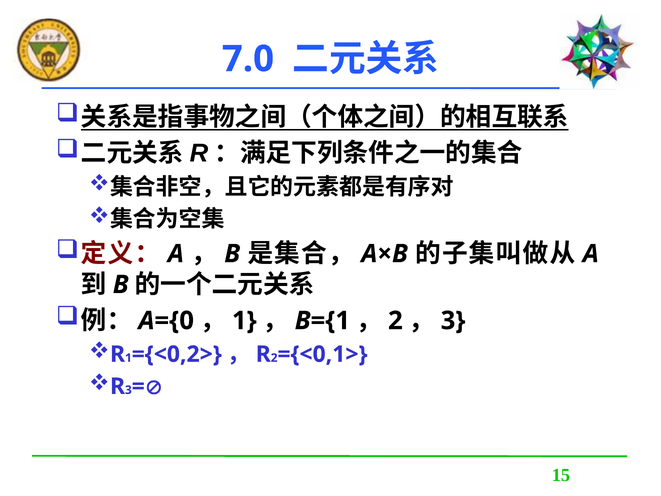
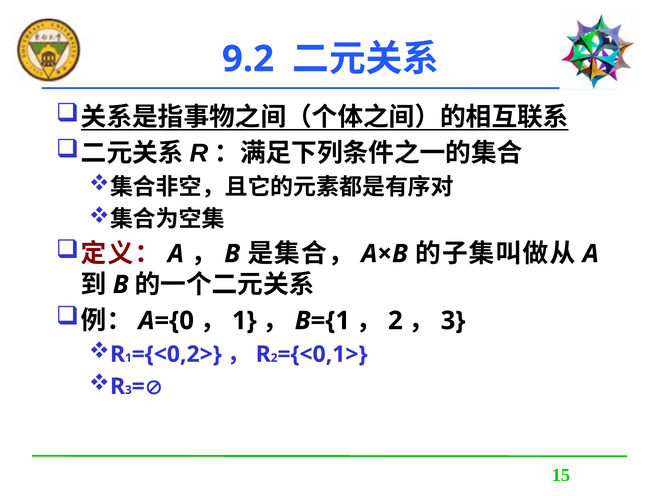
7.0: 7.0 -> 9.2 (248, 59)
